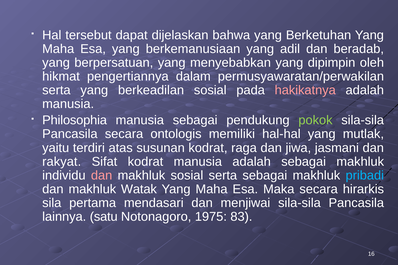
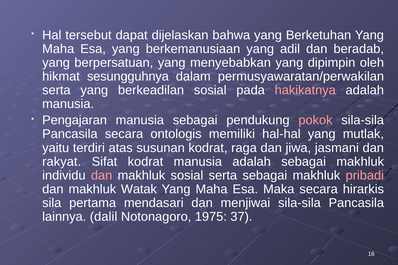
pengertiannya: pengertiannya -> sesungguhnya (128, 76)
Philosophia: Philosophia -> Pengajaran (75, 120)
pokok colour: light green -> pink (315, 120)
pribadi colour: light blue -> pink (365, 176)
satu: satu -> dalil (104, 217)
83: 83 -> 37 (241, 217)
